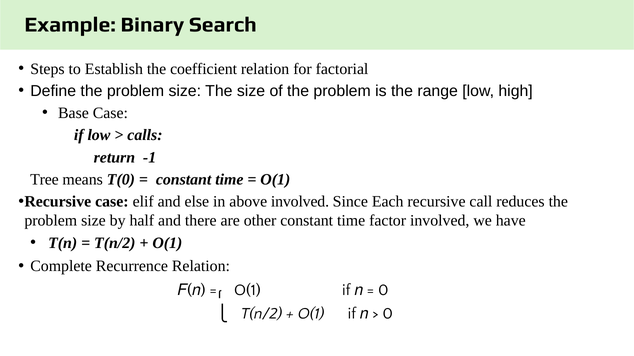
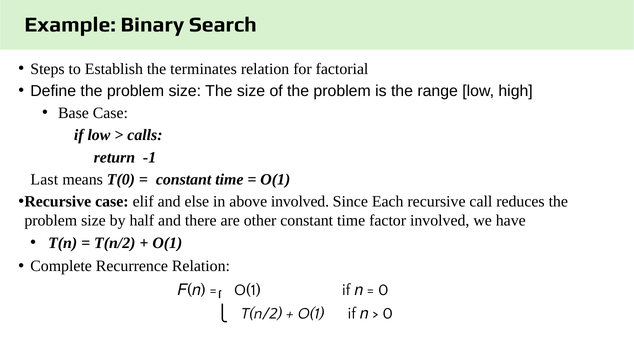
coefficient: coefficient -> terminates (204, 69)
Tree: Tree -> Last (44, 180)
